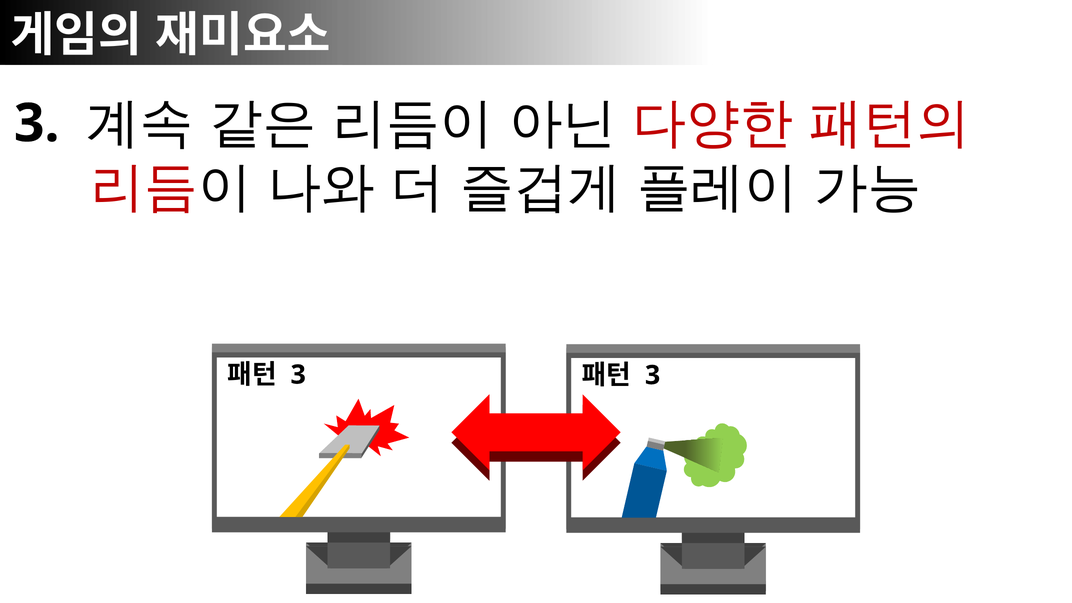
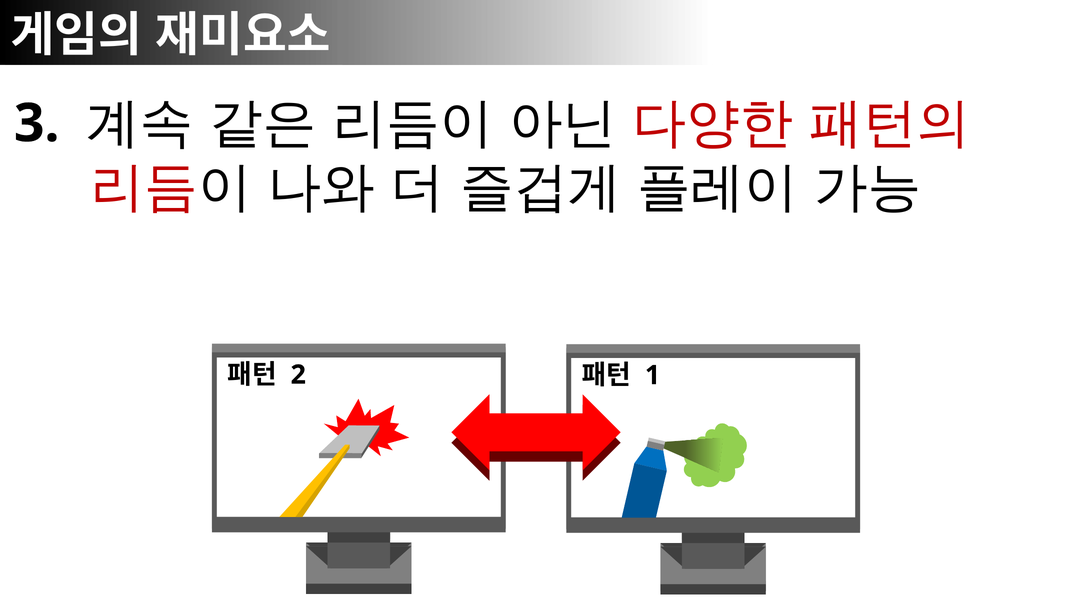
3: 3 -> 2 (298, 375)
3: 3 -> 1 (653, 375)
